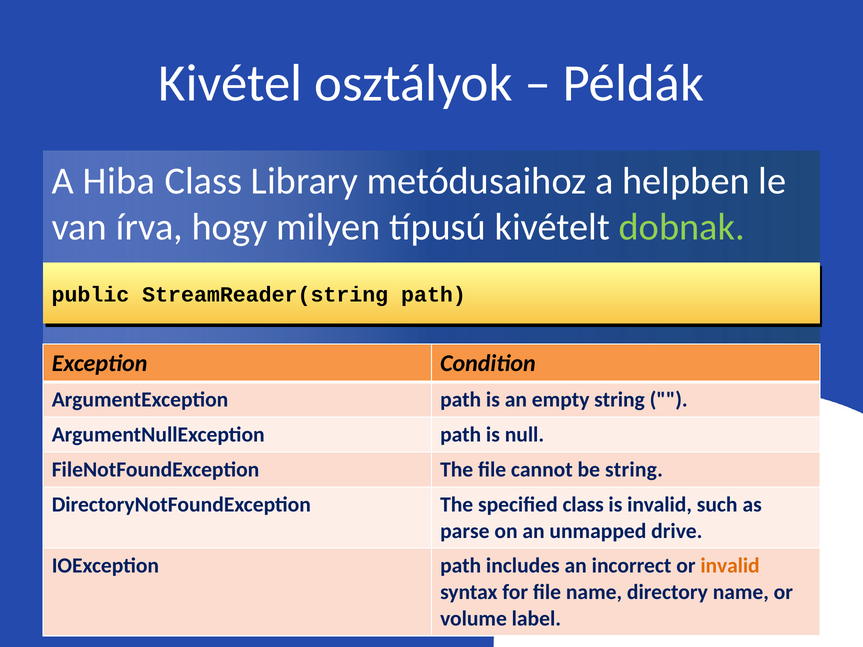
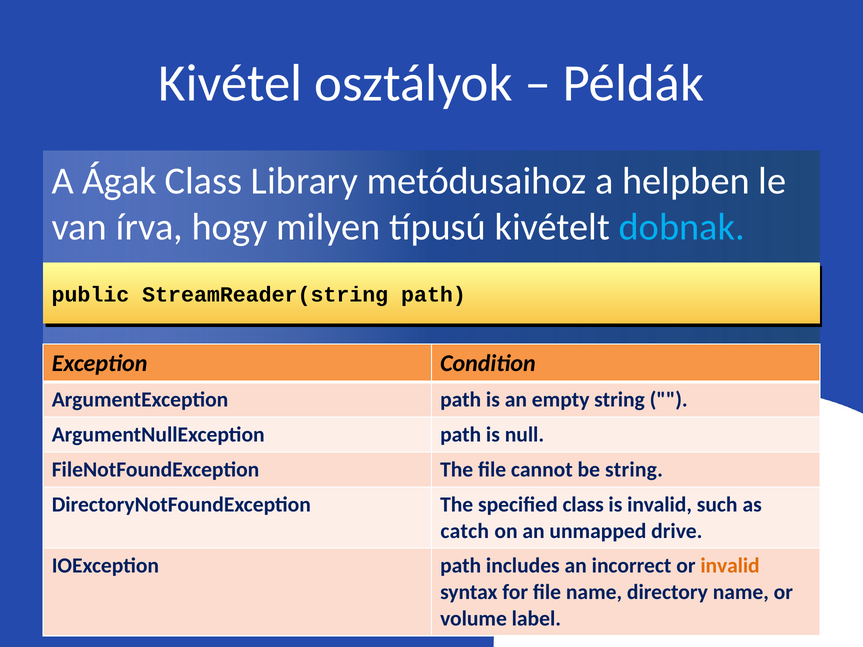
Hiba: Hiba -> Ágak (119, 181)
dobnak colour: light green -> light blue (682, 227)
parse: parse -> catch (465, 531)
